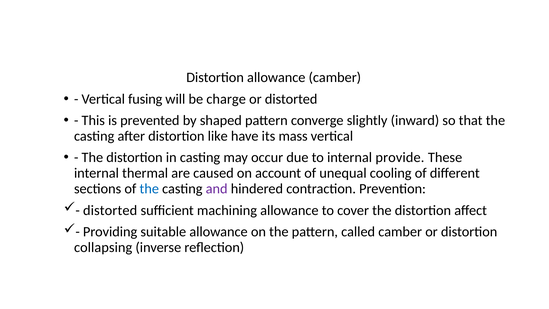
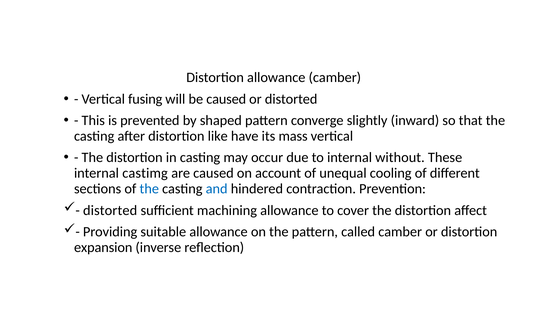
be charge: charge -> caused (226, 99)
provide: provide -> without (400, 157)
thermal: thermal -> castimg (145, 173)
and colour: purple -> blue (217, 189)
collapsing: collapsing -> expansion (103, 247)
